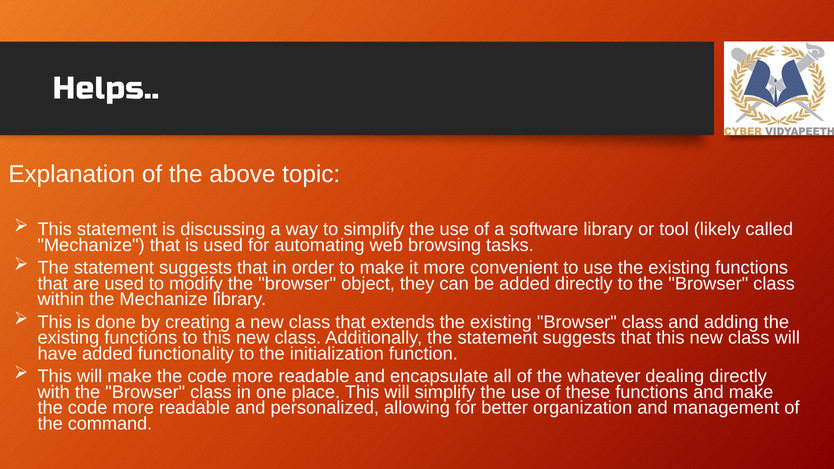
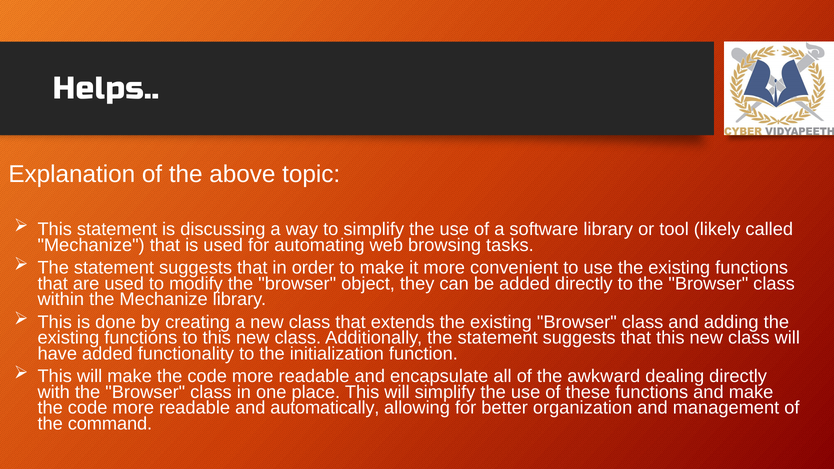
whatever: whatever -> awkward (604, 376)
personalized: personalized -> automatically (325, 408)
